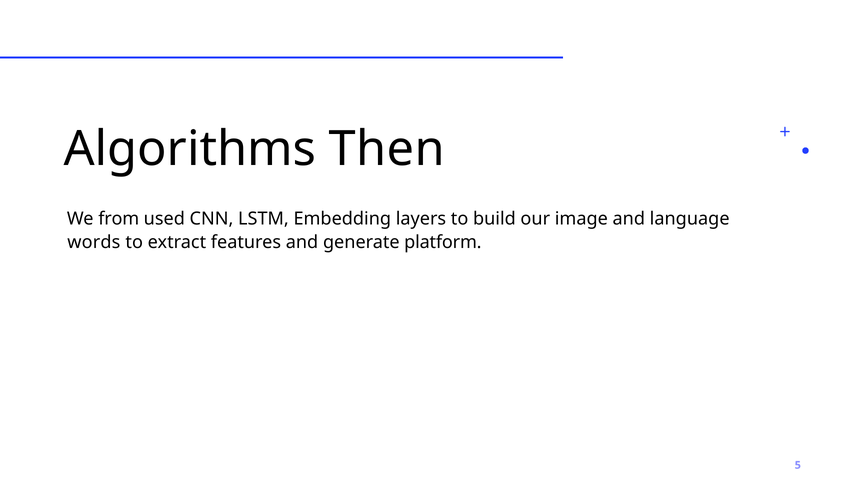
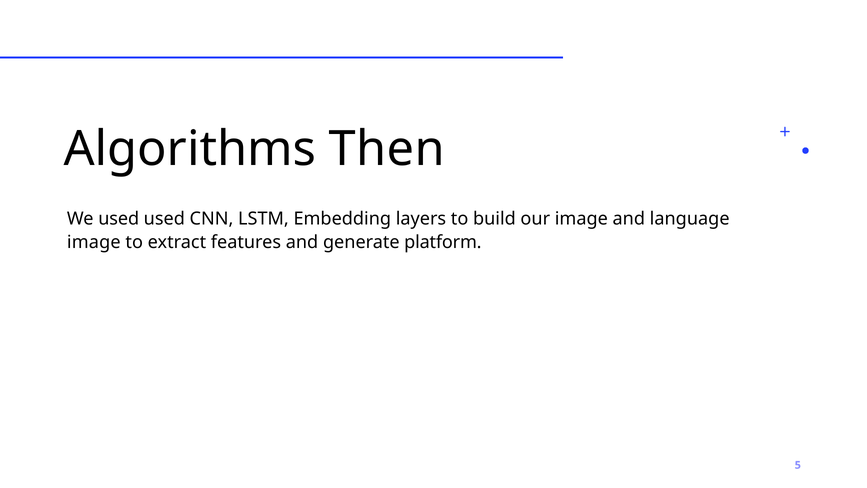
We from: from -> used (119, 218)
words: words -> image (94, 242)
